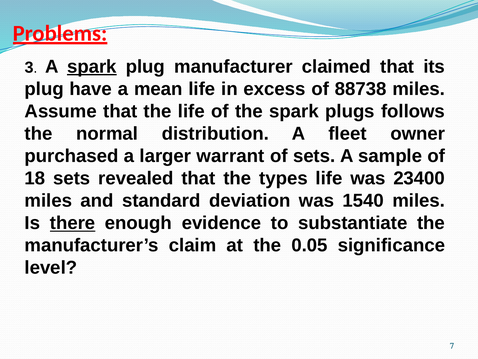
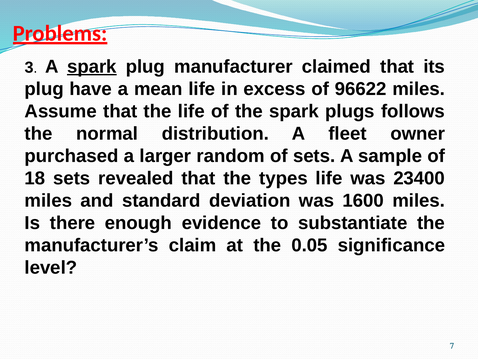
88738: 88738 -> 96622 (361, 89)
warrant: warrant -> random (231, 156)
1540: 1540 -> 1600 (363, 201)
there underline: present -> none (73, 223)
